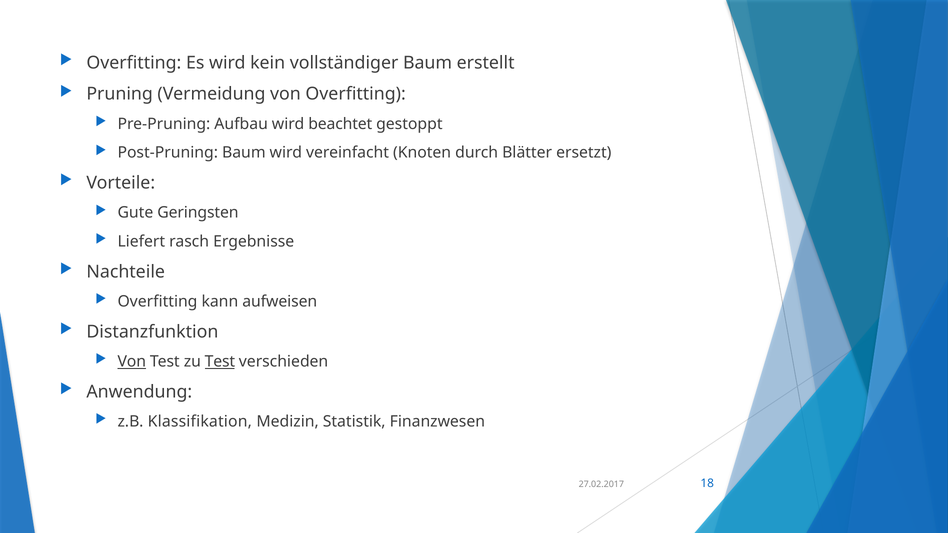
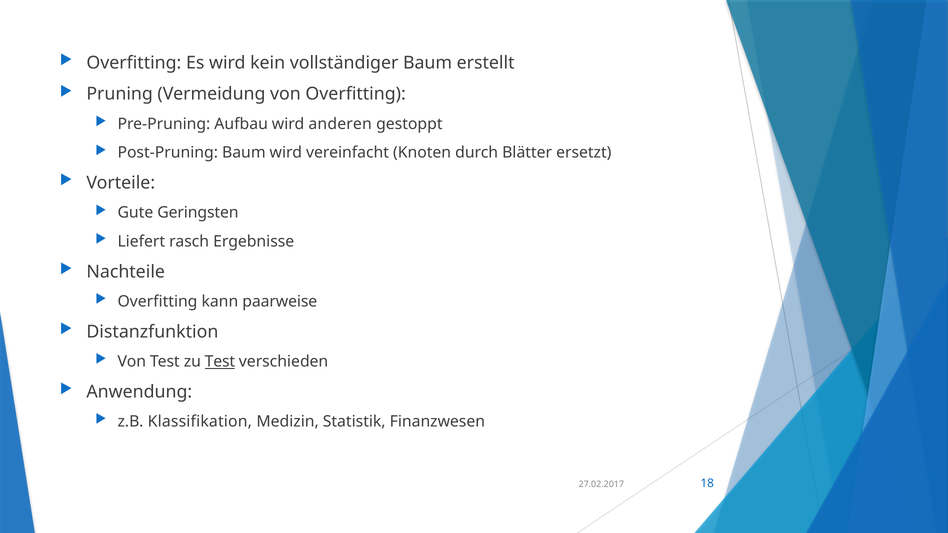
beachtet: beachtet -> anderen (340, 124)
aufweisen: aufweisen -> paarweise (280, 302)
Von underline: present -> none (132, 362)
